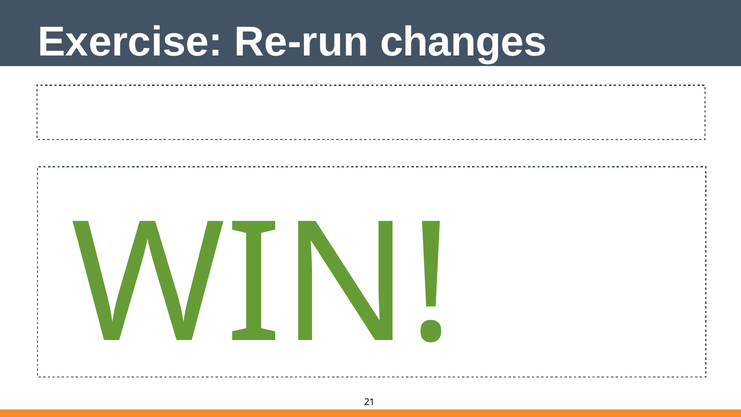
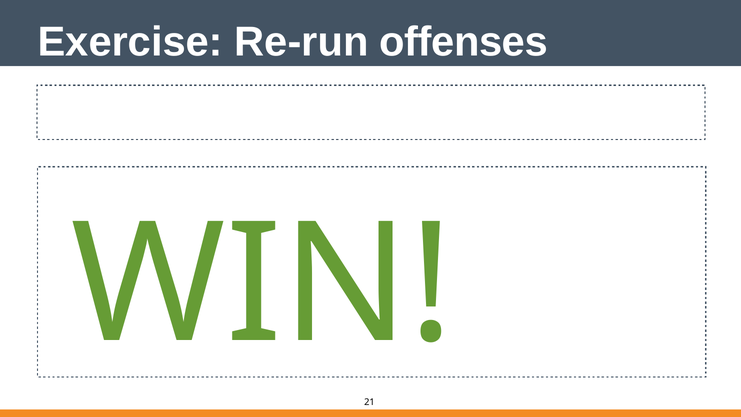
changes: changes -> offenses (464, 42)
